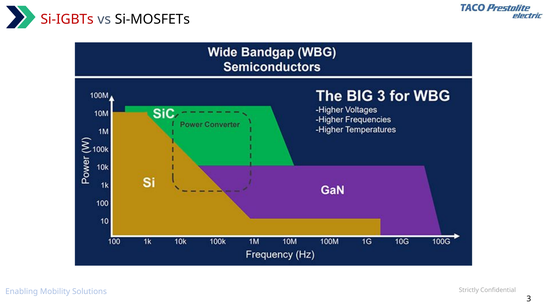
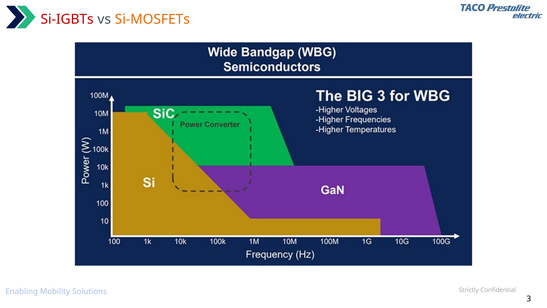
Si-MOSFETs colour: black -> orange (152, 19)
